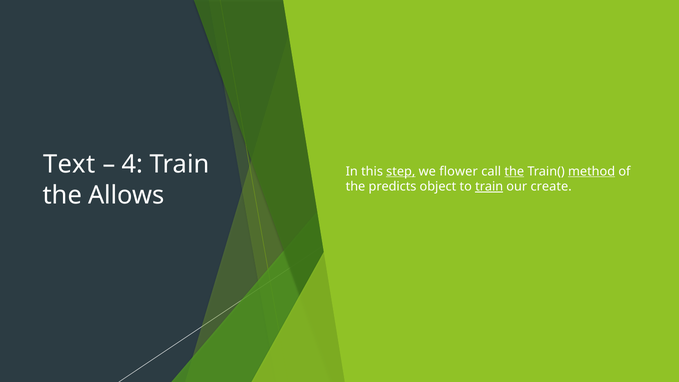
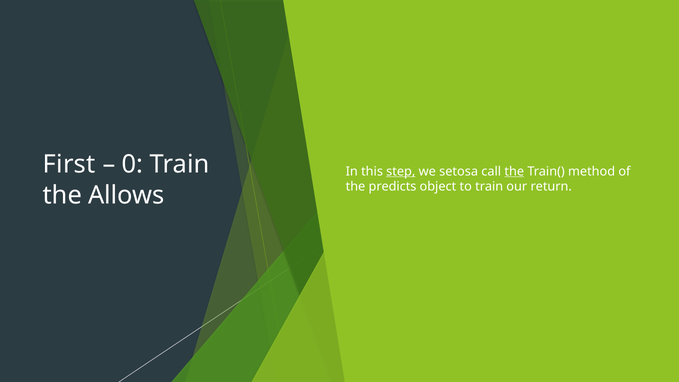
Text: Text -> First (69, 165)
4: 4 -> 0 (133, 165)
flower: flower -> setosa (459, 171)
method underline: present -> none (592, 171)
train underline: present -> none (489, 187)
create: create -> return (551, 187)
